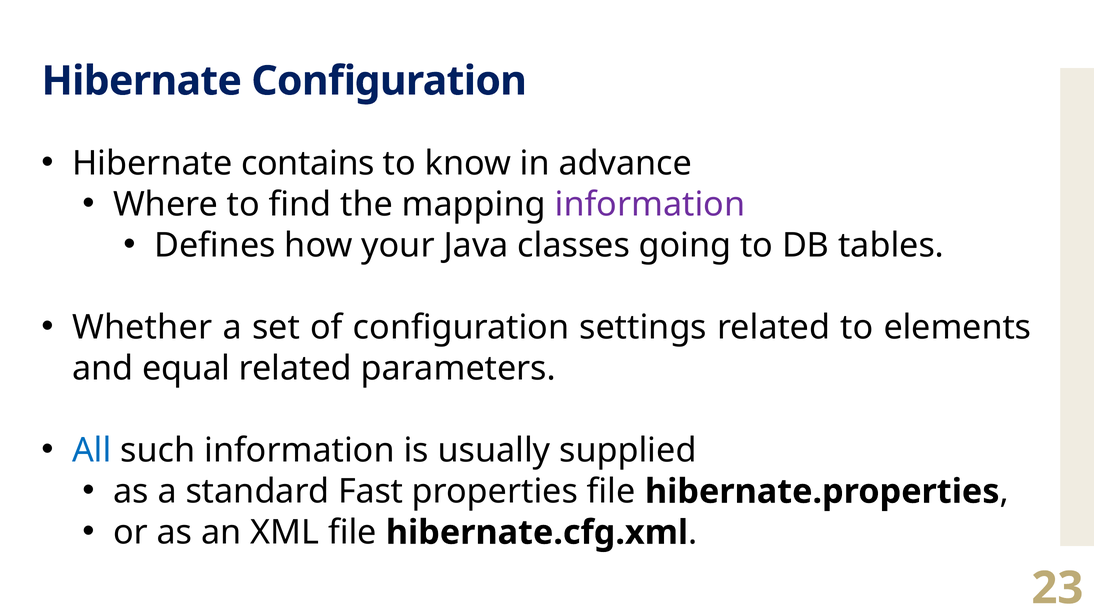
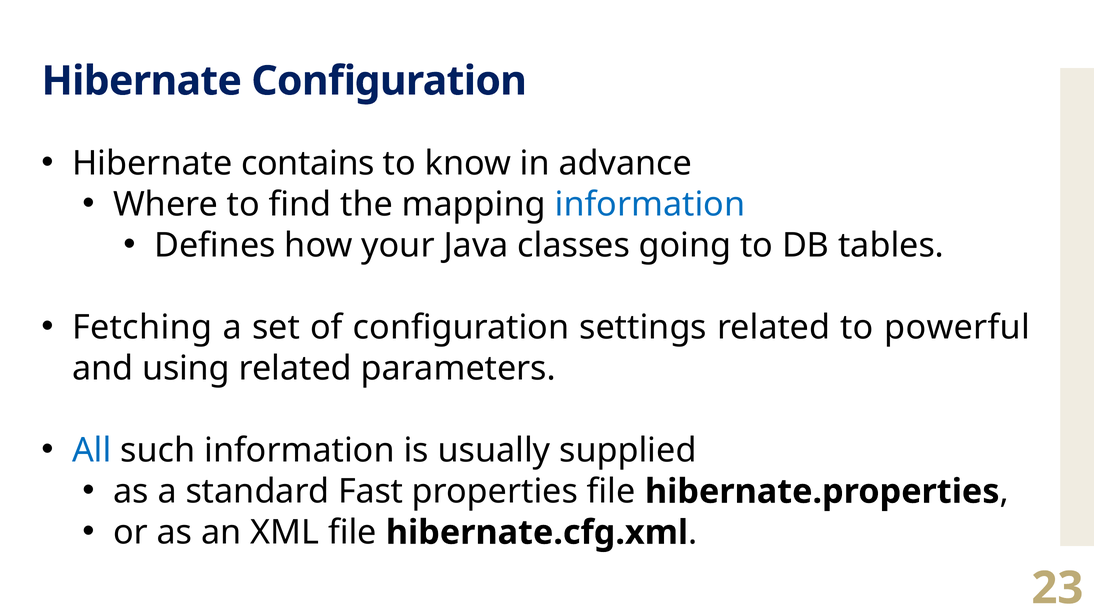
information colour: purple -> blue (650, 205)
Whether: Whether -> Fetching (142, 328)
elements: elements -> powerful (957, 328)
equal: equal -> using (186, 369)
